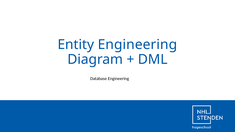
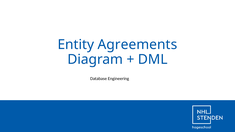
Entity Engineering: Engineering -> Agreements (137, 45)
